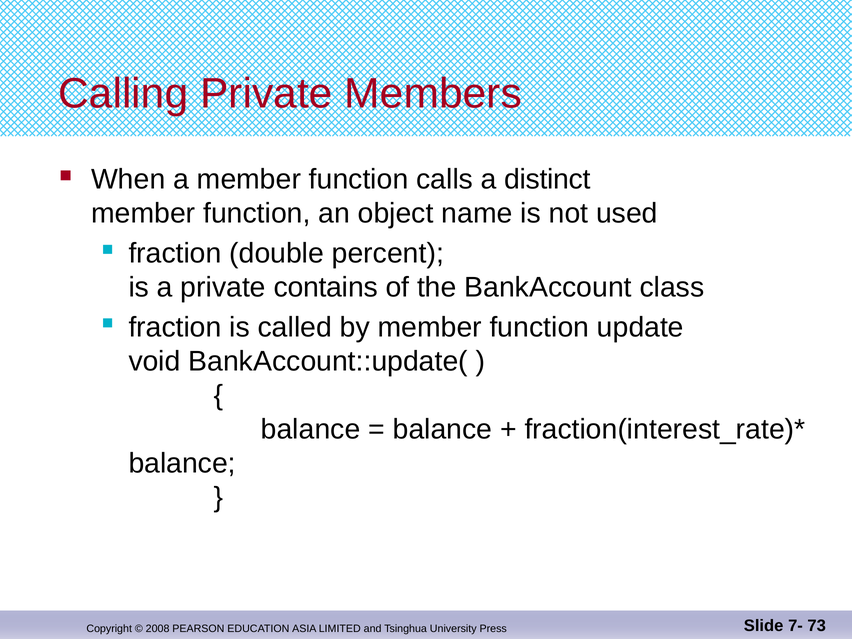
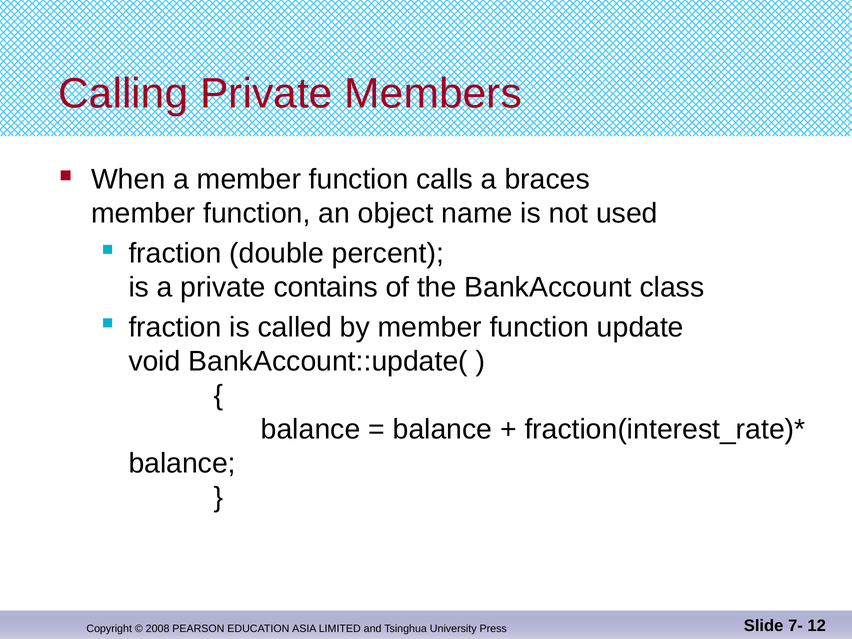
distinct: distinct -> braces (547, 180)
73: 73 -> 12 (817, 626)
